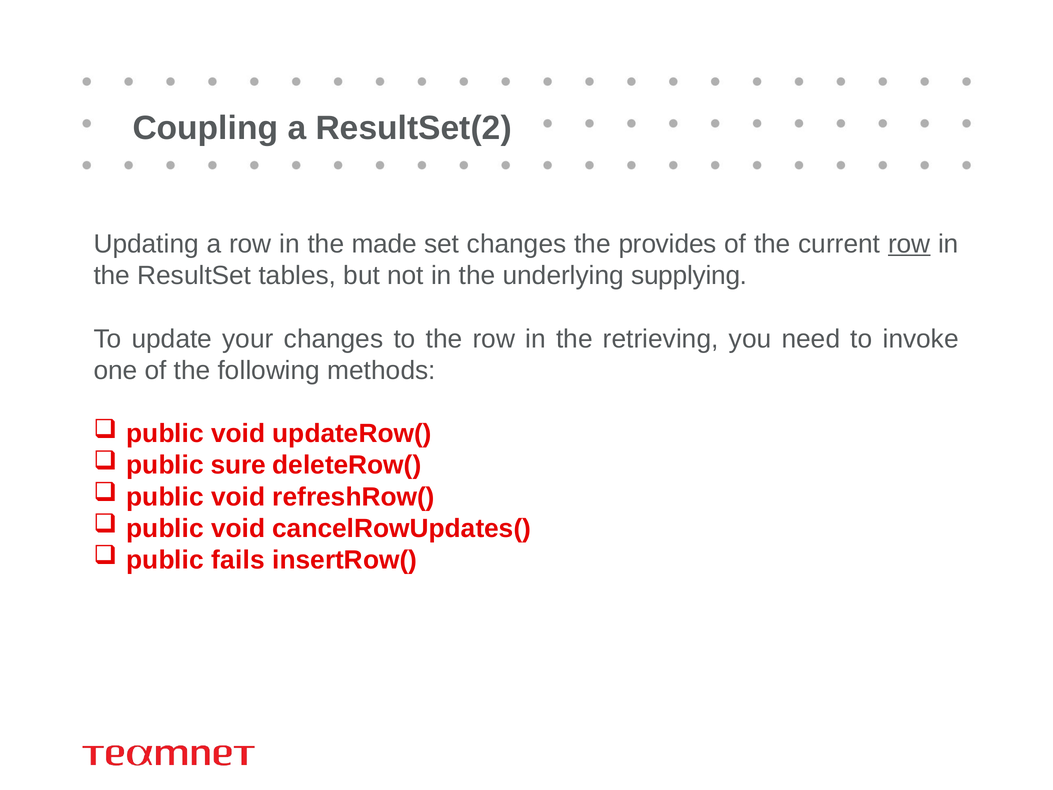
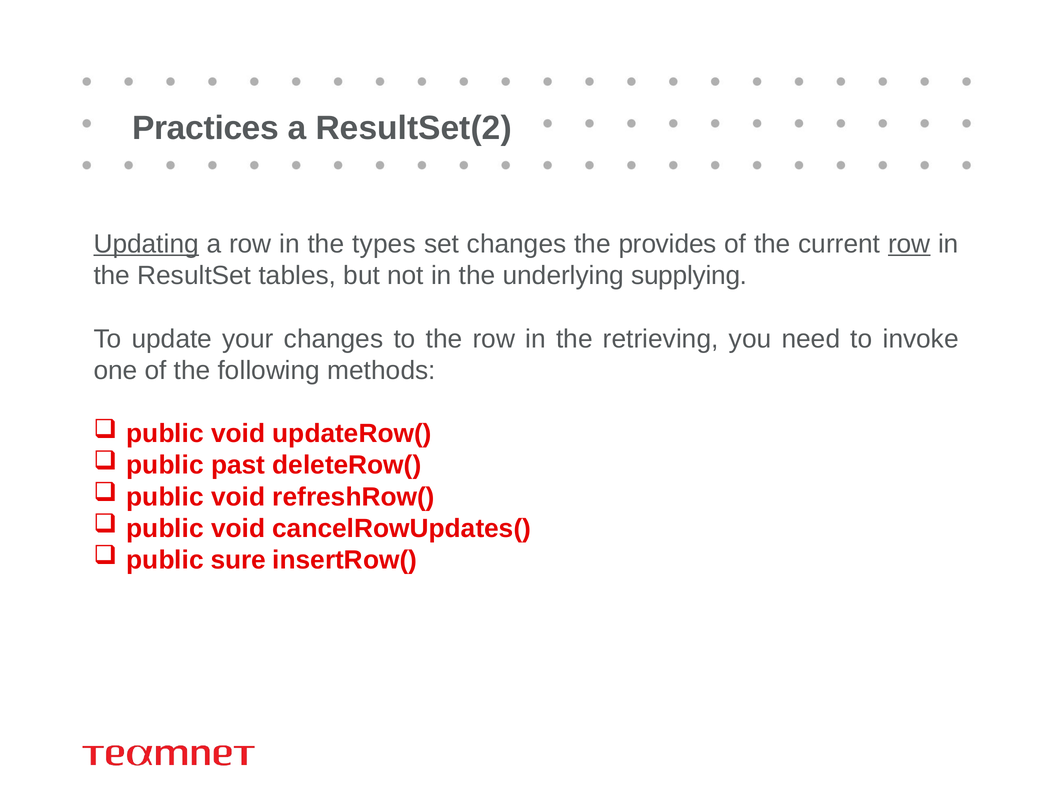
Coupling: Coupling -> Practices (206, 128)
Updating underline: none -> present (146, 244)
made: made -> types (384, 244)
sure: sure -> past (238, 465)
fails: fails -> sure (238, 560)
